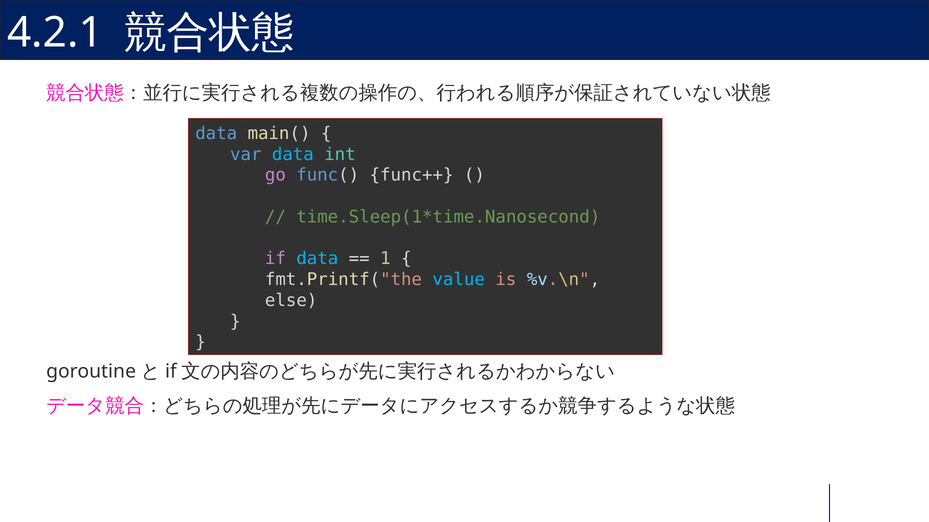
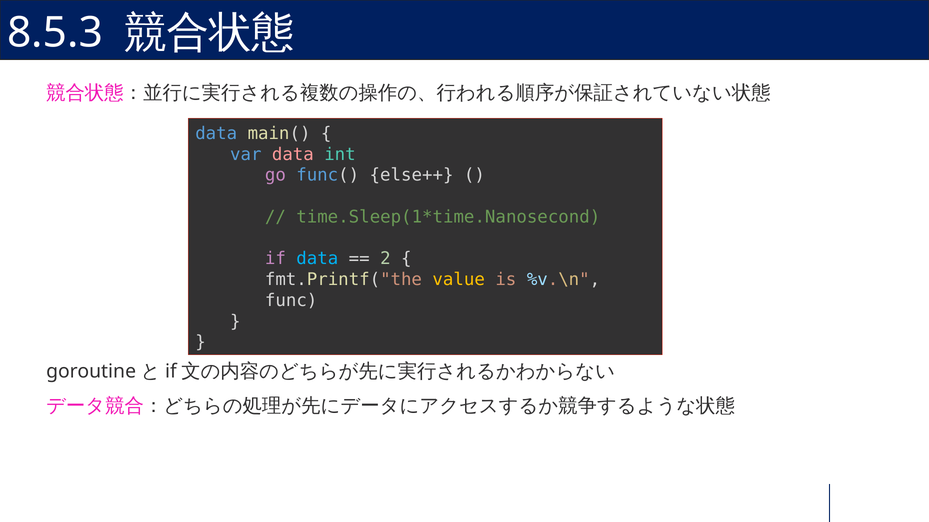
4.2.1: 4.2.1 -> 8.5.3 (55, 33)
data colour: light blue -> pink (293, 154)
func++: func++ -> else++ (412, 175)
1: 1 -> 2 (385, 259)
value colour: light blue -> yellow (459, 280)
else: else -> func (291, 301)
